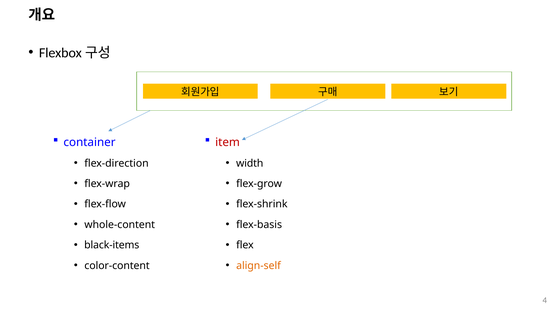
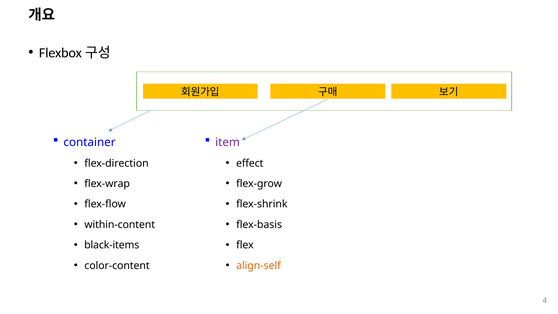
item colour: red -> purple (228, 142)
width: width -> effect (250, 163)
whole-content: whole-content -> within-content (120, 225)
